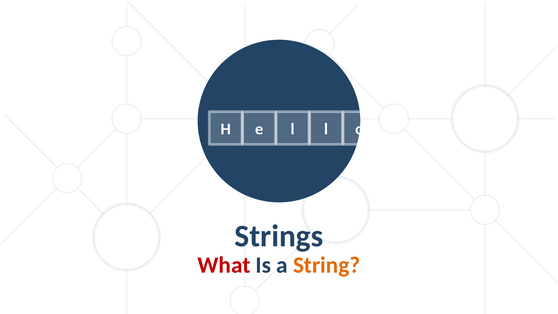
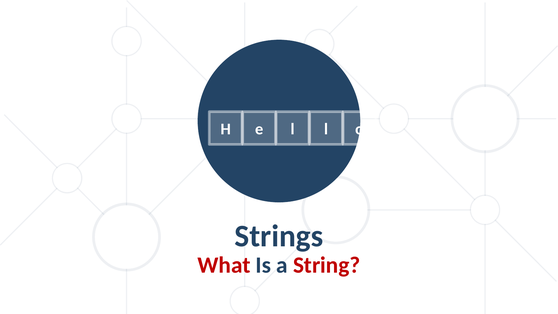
String colour: orange -> red (327, 265)
